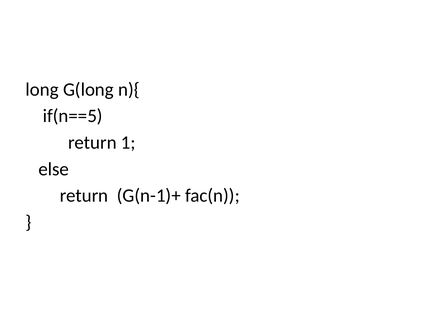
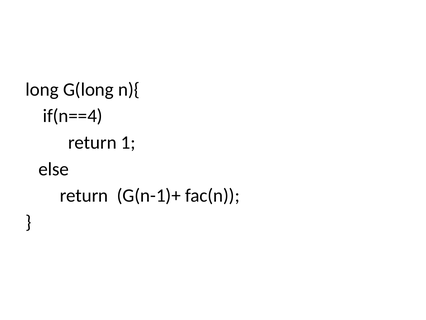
if(n==5: if(n==5 -> if(n==4 (73, 116)
